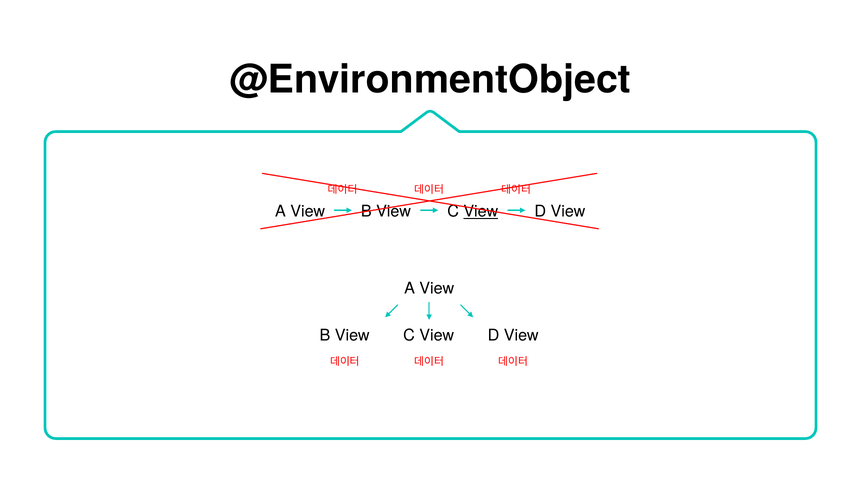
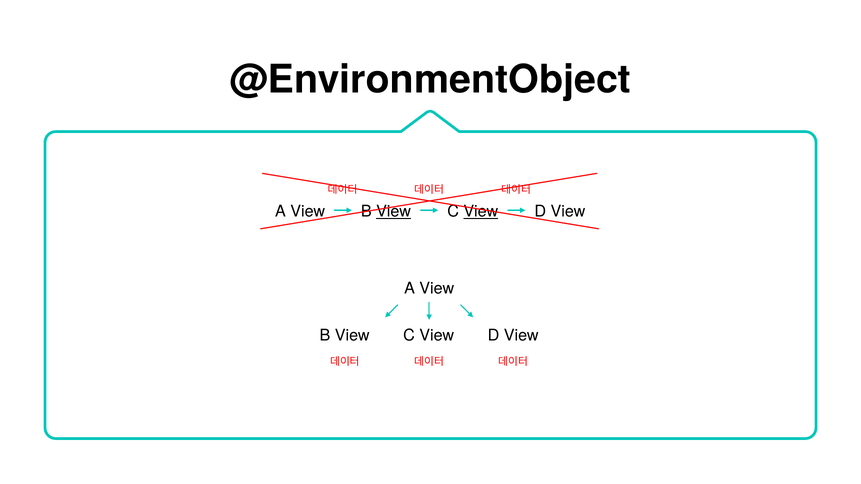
View underline: none -> present (394, 212)
